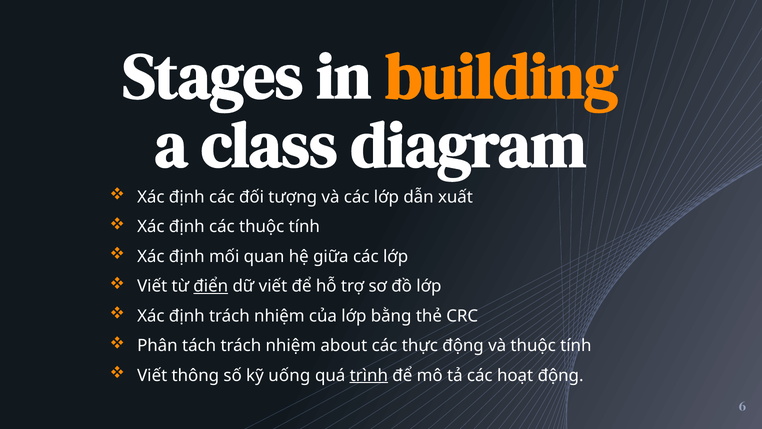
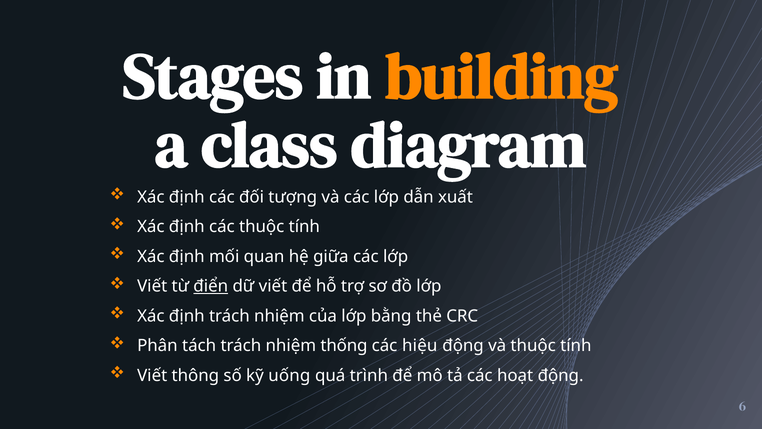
about: about -> thống (344, 345)
thực: thực -> hiệu (420, 345)
trình underline: present -> none (369, 375)
